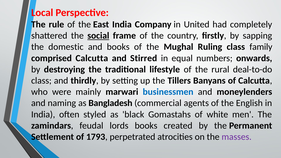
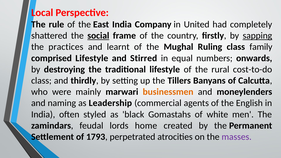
sapping underline: none -> present (257, 36)
domestic: domestic -> practices (66, 47)
and books: books -> learnt (118, 47)
comprised Calcutta: Calcutta -> Lifestyle (92, 58)
deal-to-do: deal-to-do -> cost-to-do (253, 69)
businessmen colour: blue -> orange (168, 92)
Bangladesh: Bangladesh -> Leadership (110, 103)
lords books: books -> home (146, 126)
